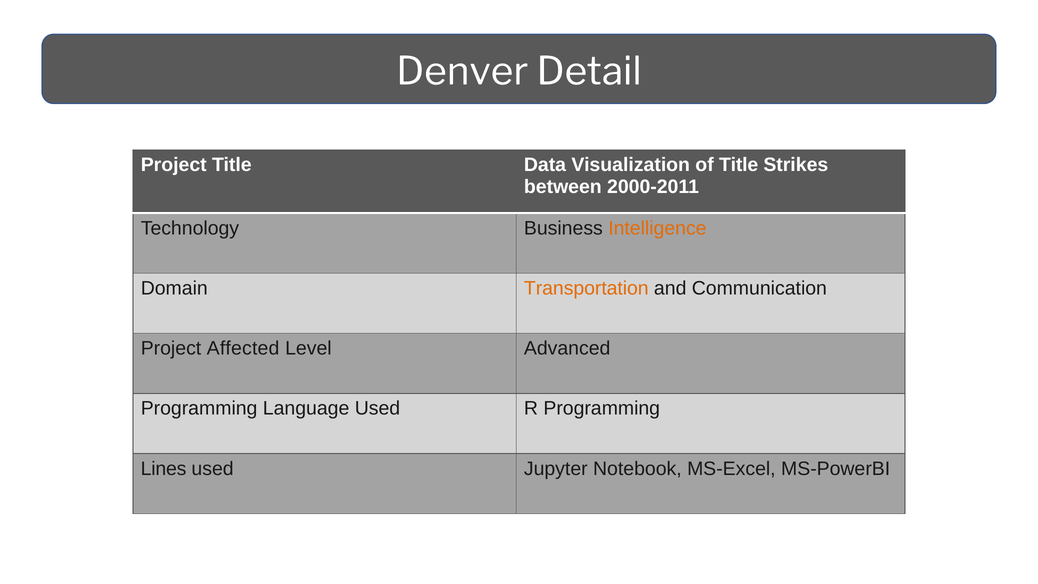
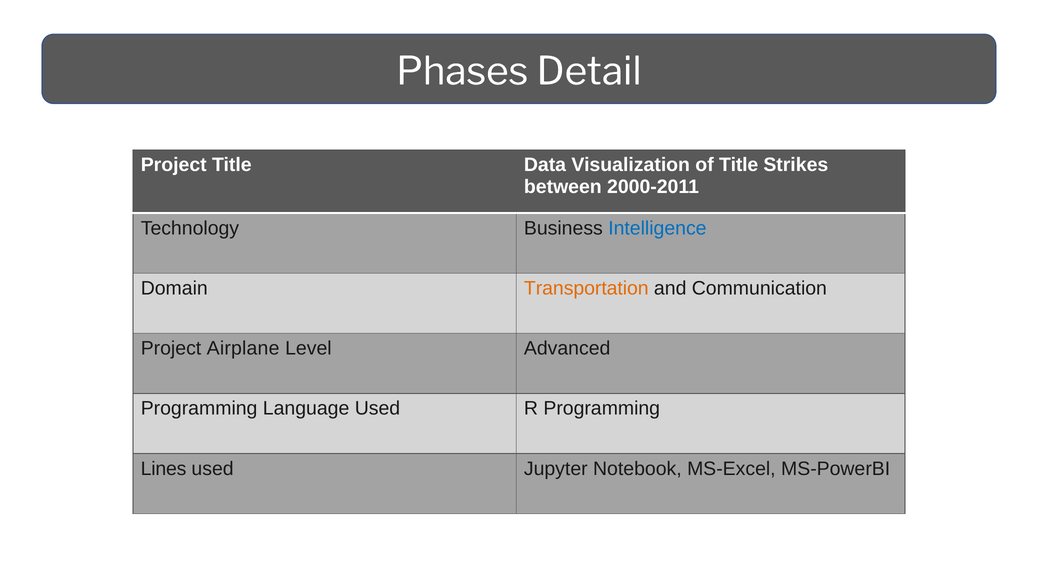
Denver: Denver -> Phases (462, 72)
Intelligence colour: orange -> blue (657, 228)
Affected: Affected -> Airplane (243, 348)
